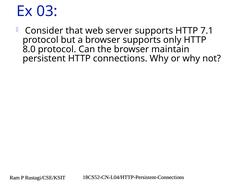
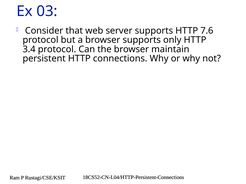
7.1: 7.1 -> 7.6 (207, 31)
8.0: 8.0 -> 3.4 (29, 49)
